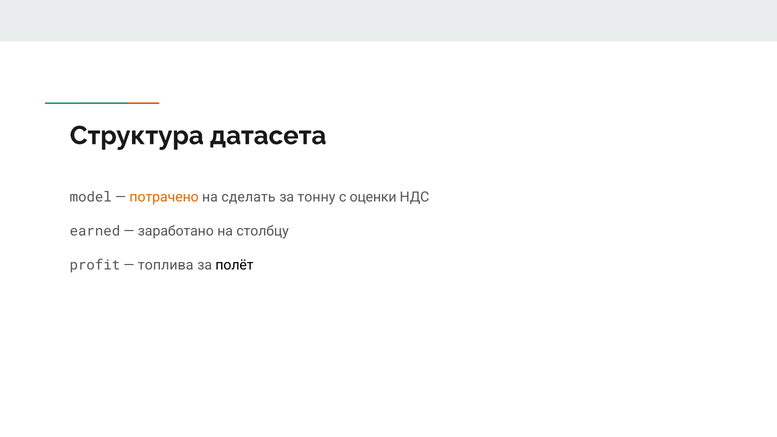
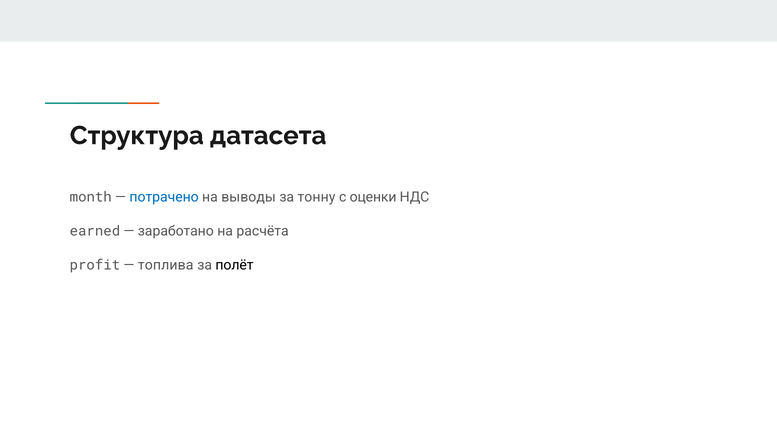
model: model -> month (91, 197)
потрачено colour: orange -> blue (164, 197)
сделать: сделать -> выводы (249, 197)
столбцу: столбцу -> расчёта (263, 231)
